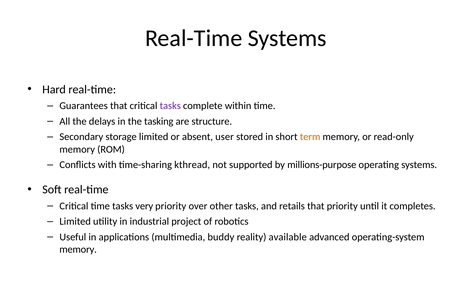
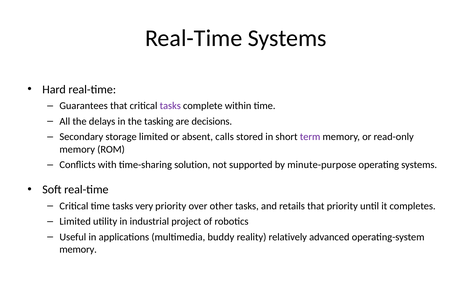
structure: structure -> decisions (212, 121)
user: user -> calls (225, 137)
term colour: orange -> purple (310, 137)
kthread: kthread -> solution (192, 165)
millions-purpose: millions-purpose -> minute-purpose (322, 165)
available: available -> relatively (288, 237)
